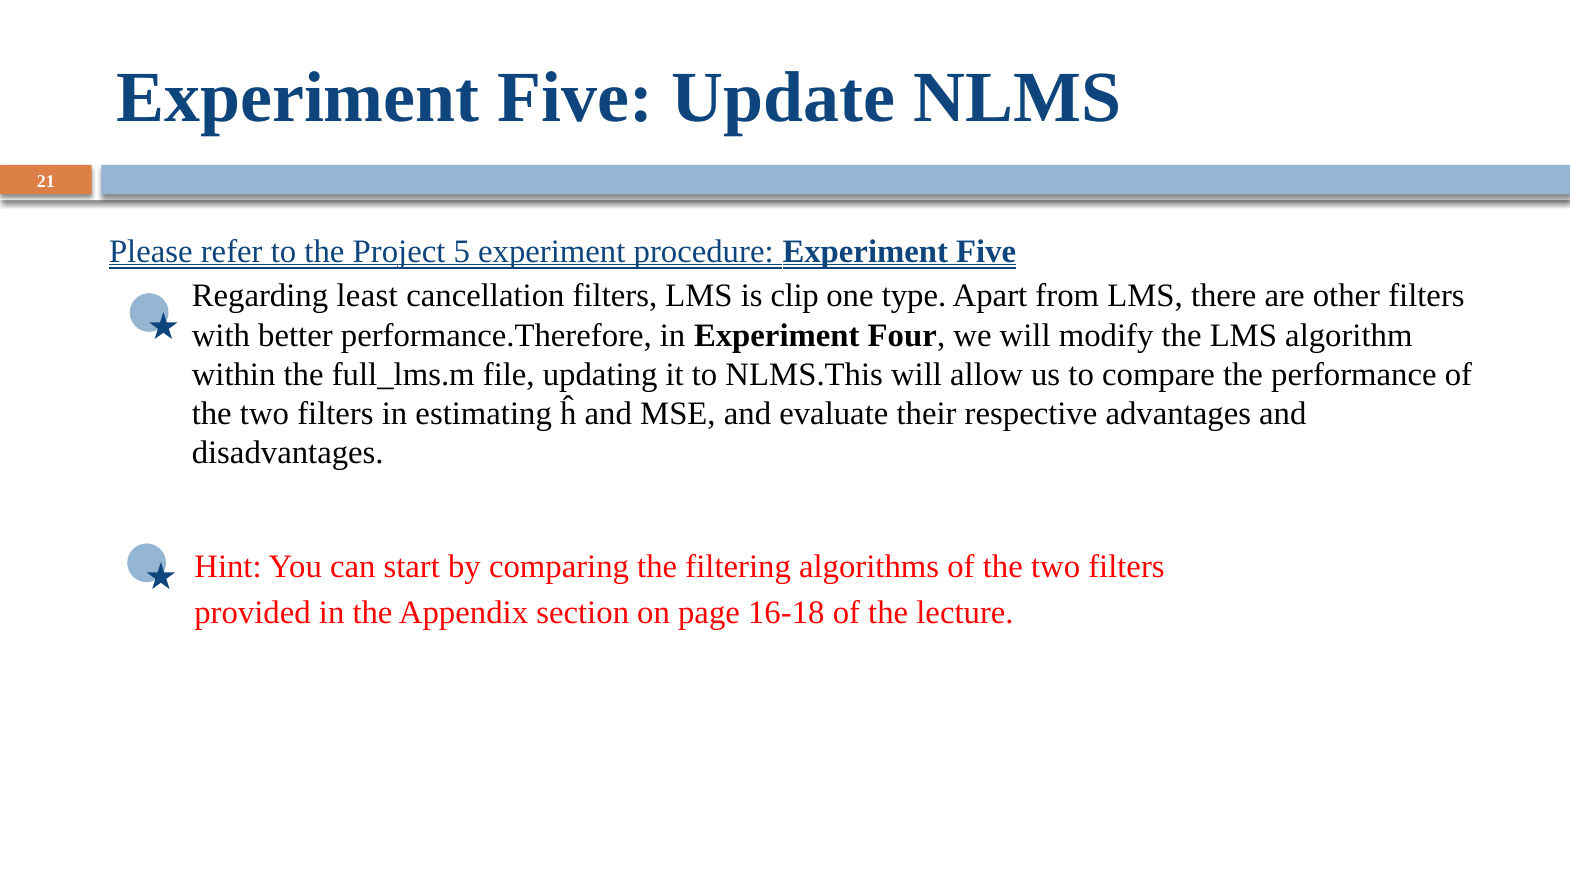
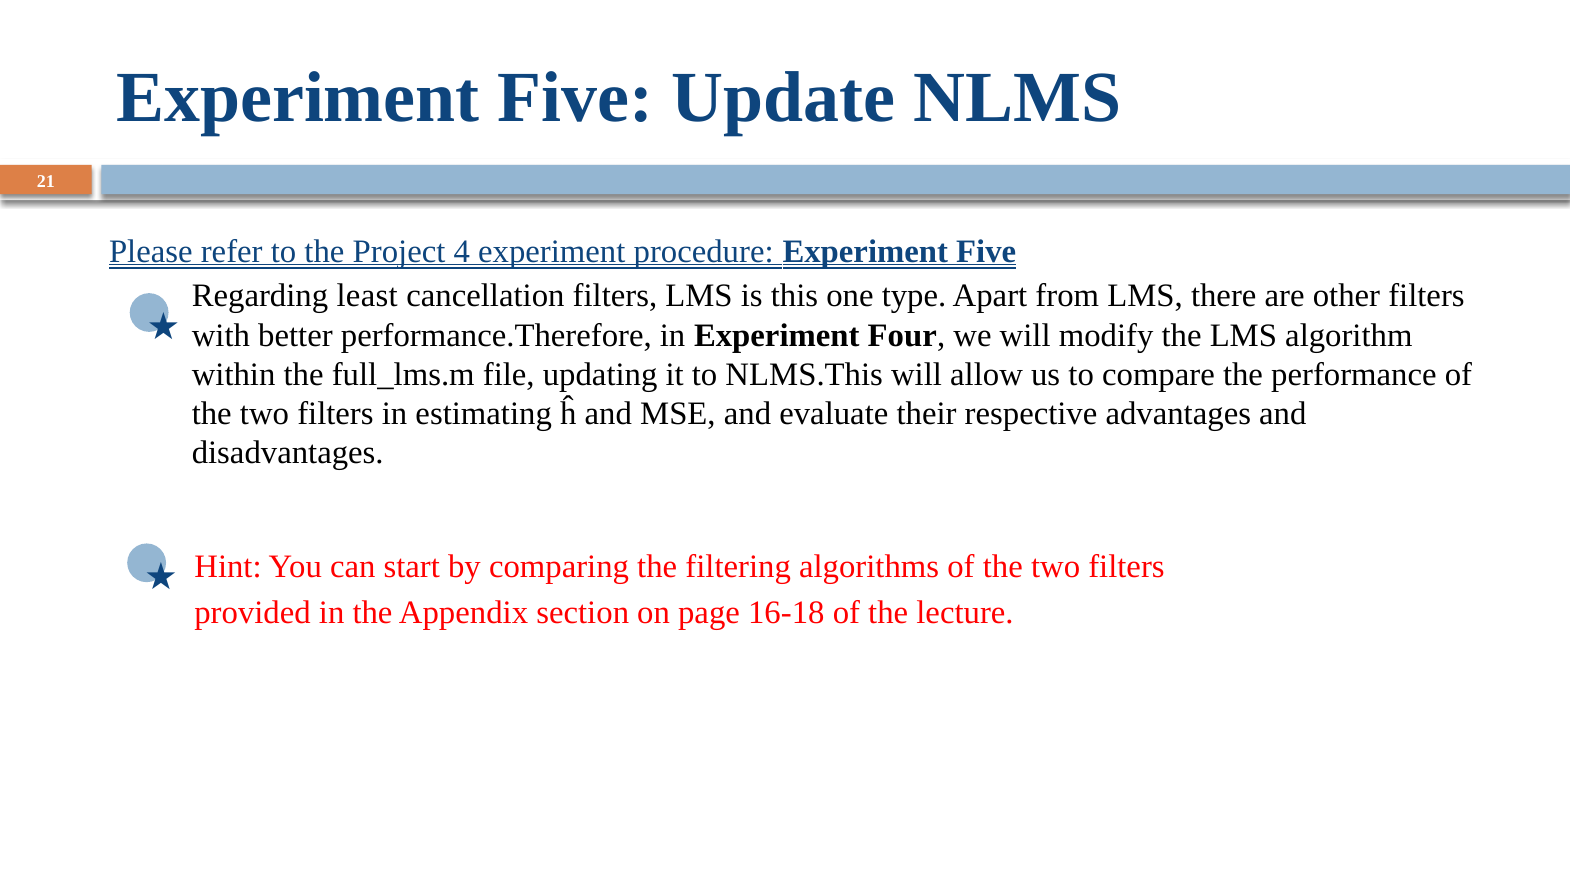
5: 5 -> 4 (462, 251)
clip: clip -> this (795, 296)
